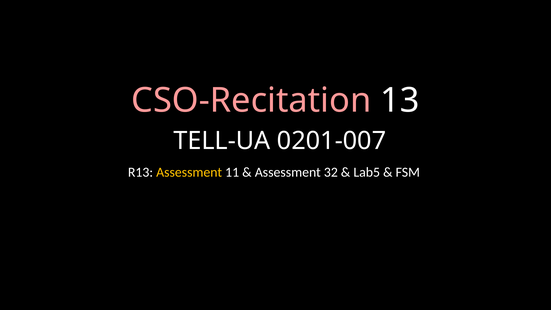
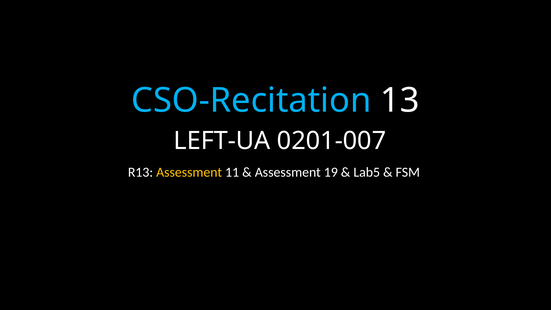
CSO-Recitation colour: pink -> light blue (251, 101)
TELL-UA: TELL-UA -> LEFT-UA (222, 141)
32: 32 -> 19 (331, 172)
